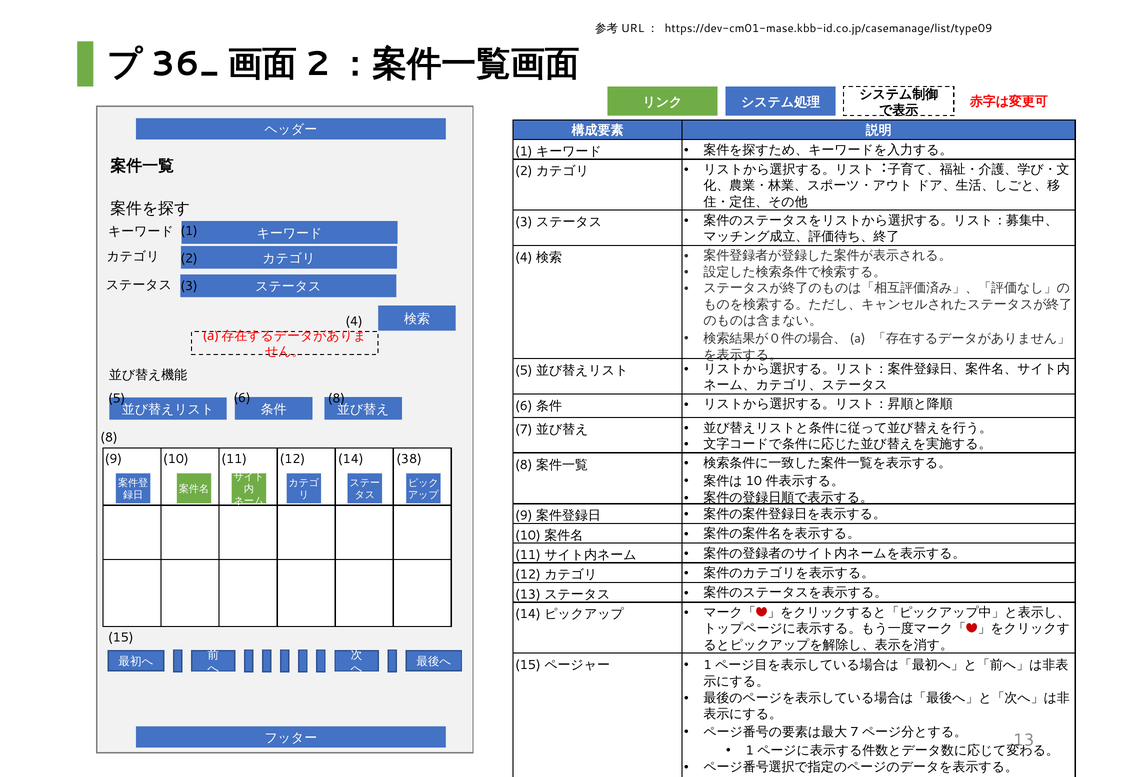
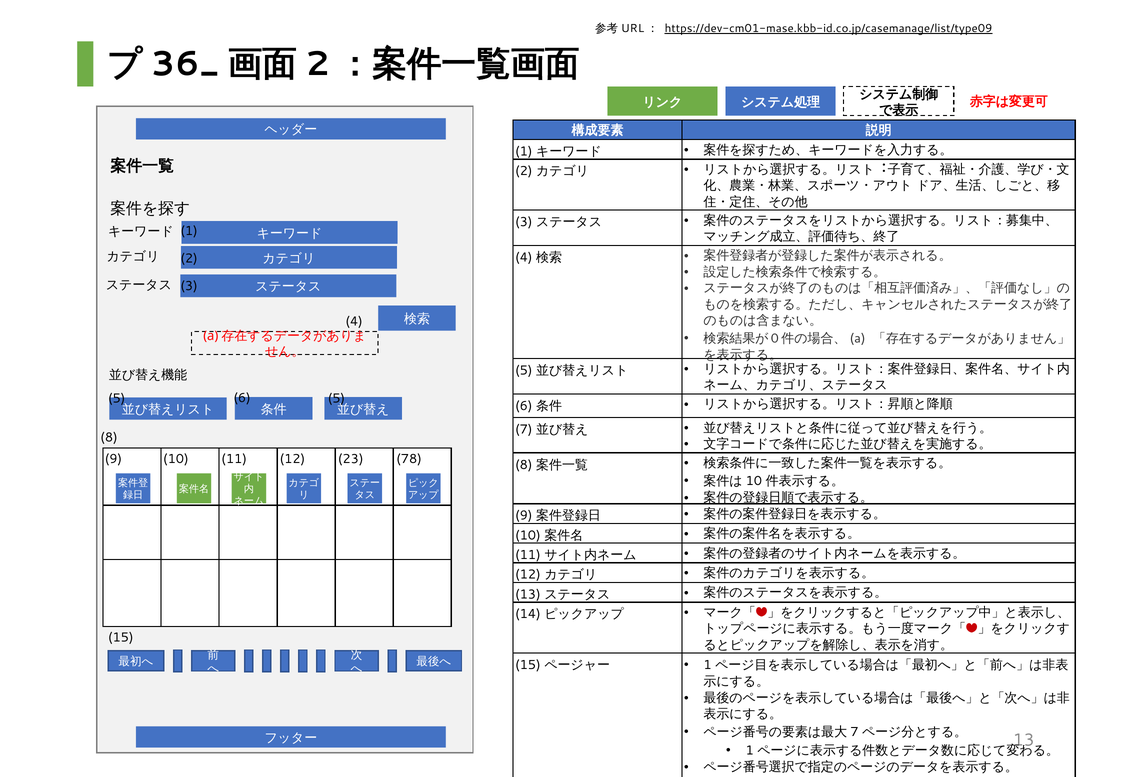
https://dev-cm01-mase.kbb-id.co.jp/casemanage/list/type09 underline: none -> present (829, 29)
6 8: 8 -> 5 (336, 398)
11 14: 14 -> 23 (351, 459)
38: 38 -> 78 (409, 459)
